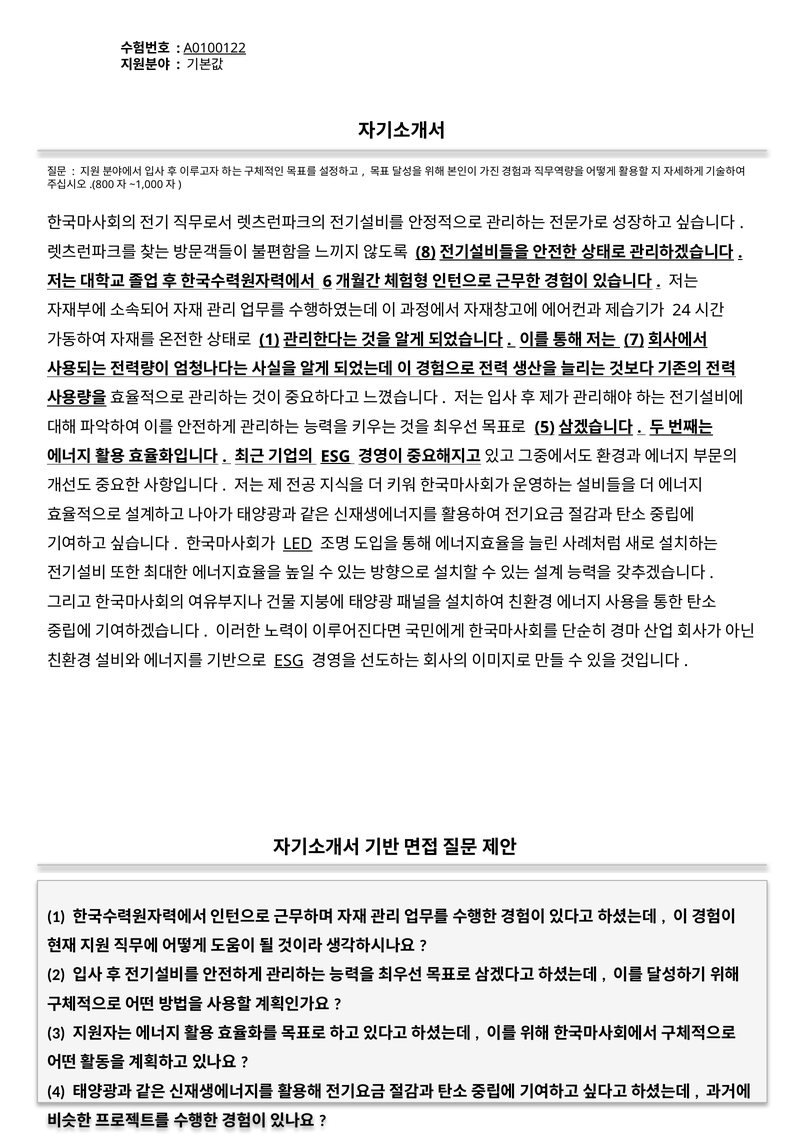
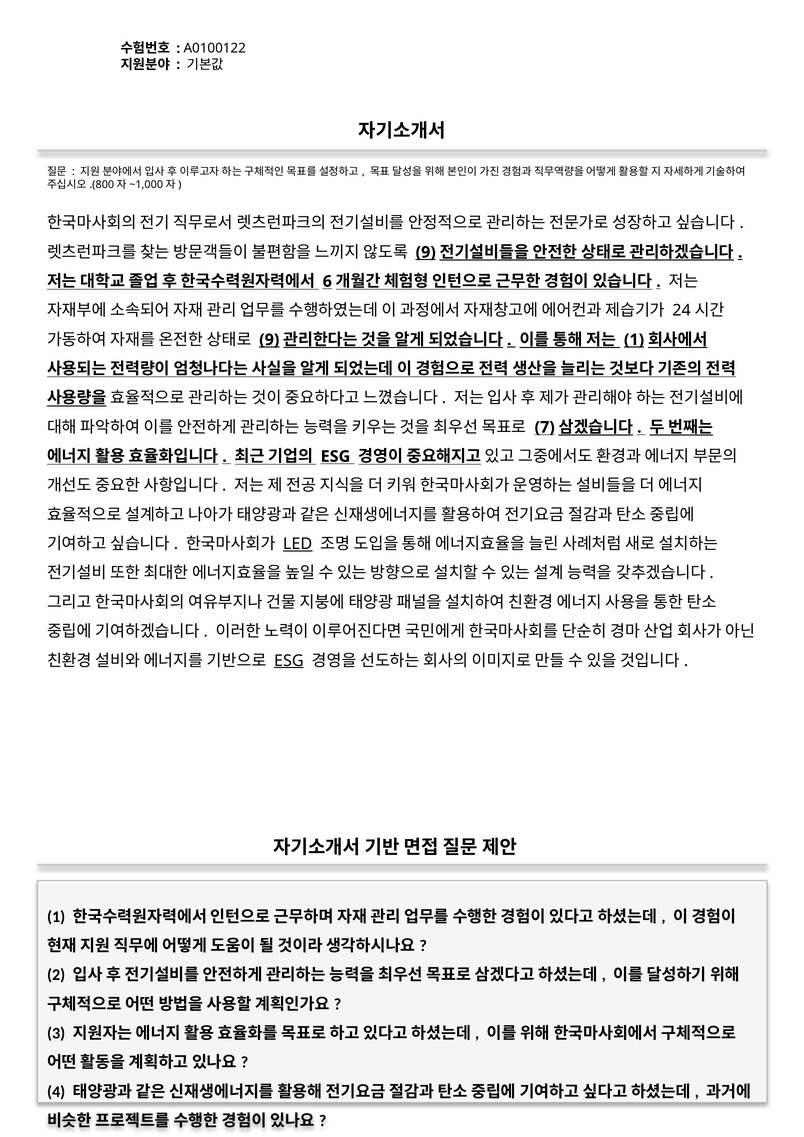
A0100122 underline: present -> none (215, 48)
8: 8 -> 9 (426, 252)
1: 1 -> 9 (269, 340)
7: 7 -> 1 (634, 340)
5: 5 -> 7 (545, 427)
ESG underline: present -> none (335, 456)
